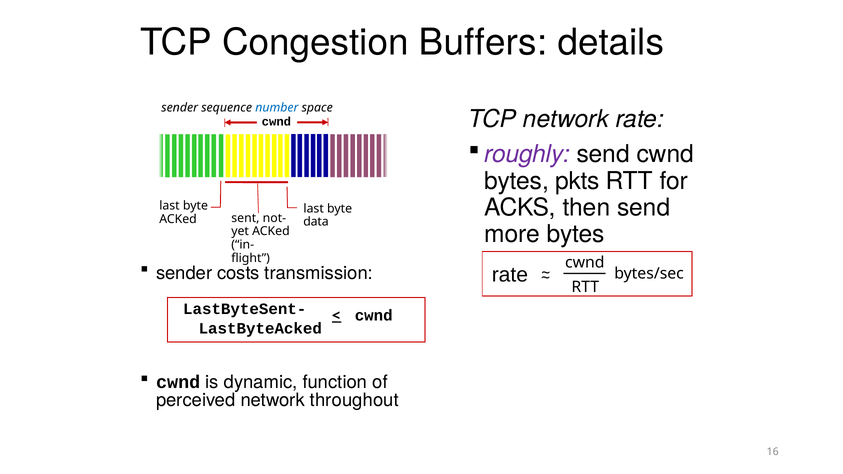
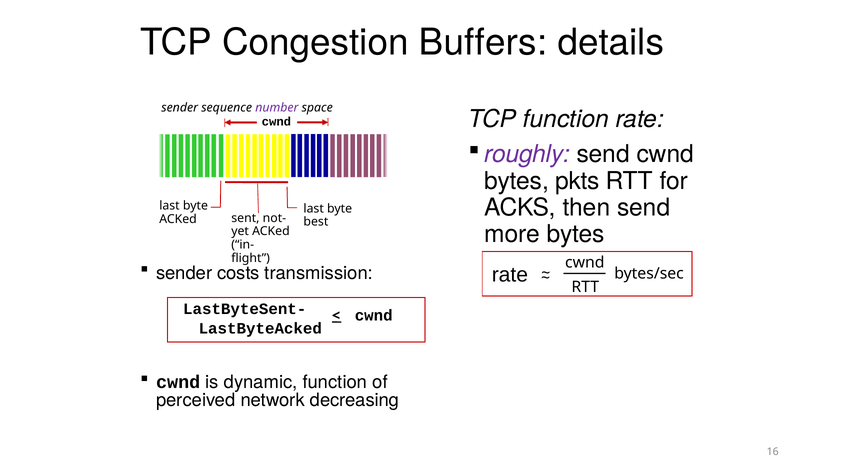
number colour: blue -> purple (277, 108)
TCP network: network -> function (566, 119)
data: data -> best (316, 222)
throughout: throughout -> decreasing (354, 400)
